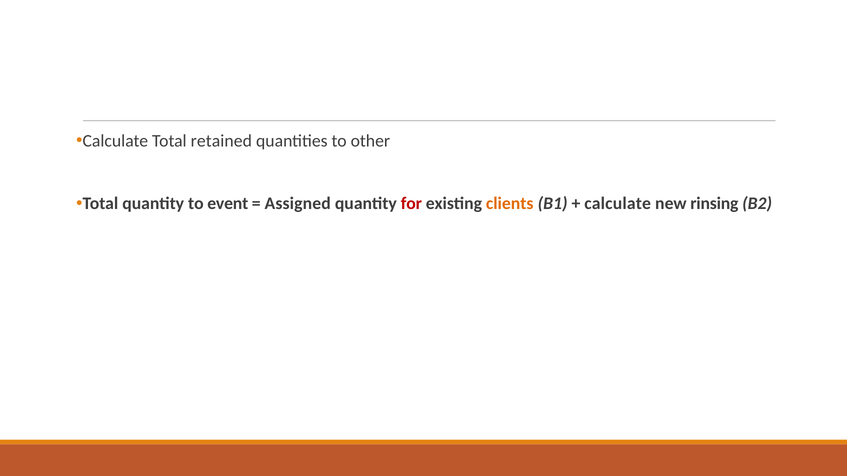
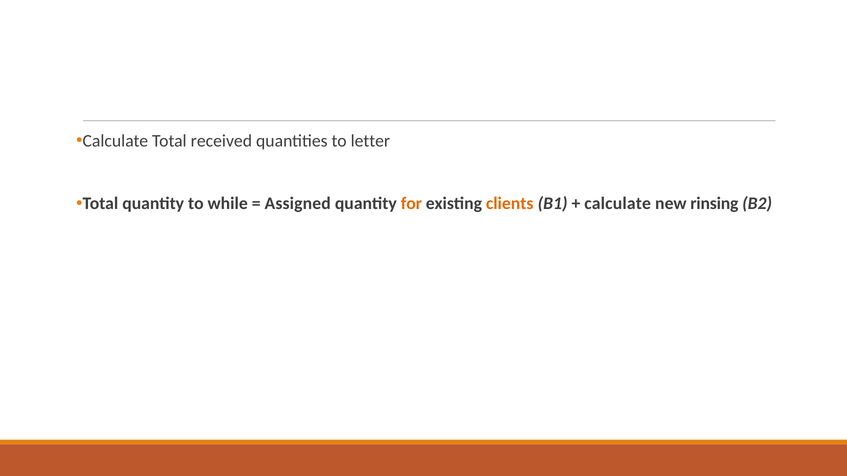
retained: retained -> received (221, 141)
other: other -> letter (370, 141)
event: event -> while (228, 204)
for colour: red -> orange (411, 204)
